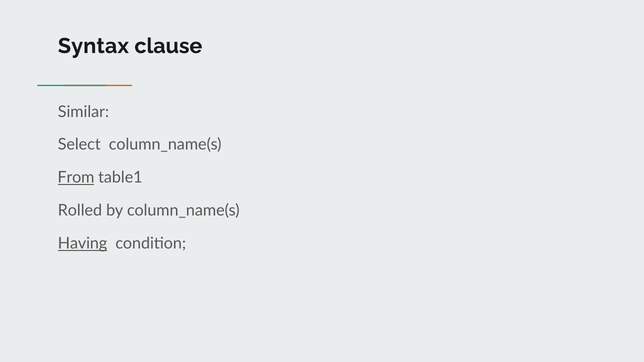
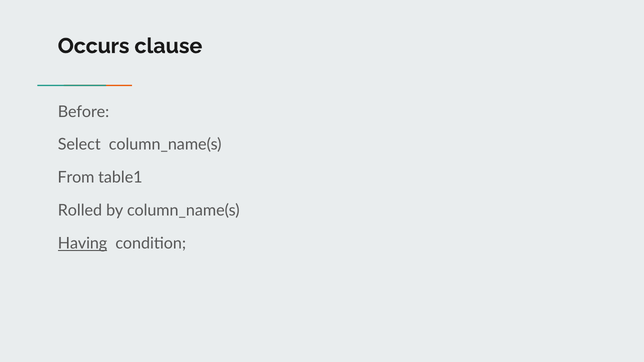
Syntax: Syntax -> Occurs (94, 46)
Similar: Similar -> Before (83, 112)
From underline: present -> none (76, 178)
